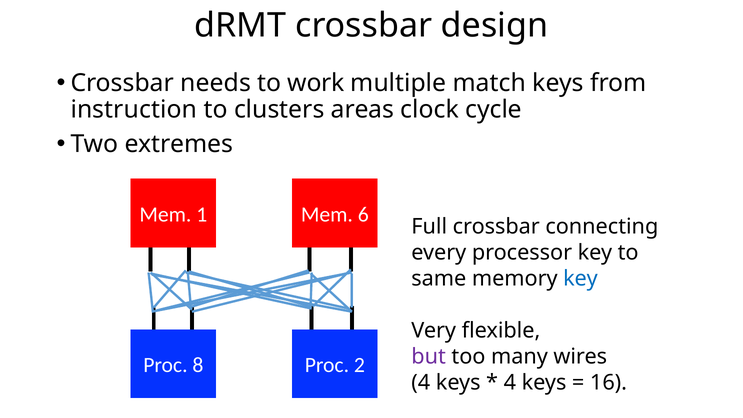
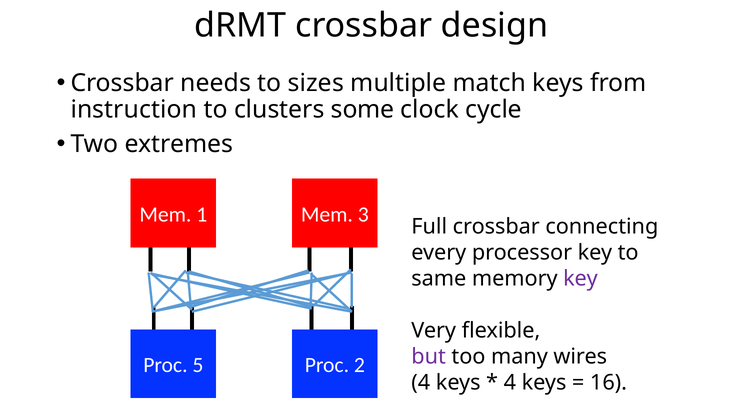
work: work -> sizes (316, 83)
areas: areas -> some (363, 110)
6: 6 -> 3 (363, 215)
key colour: blue -> purple (580, 279)
8: 8 -> 5 (198, 365)
